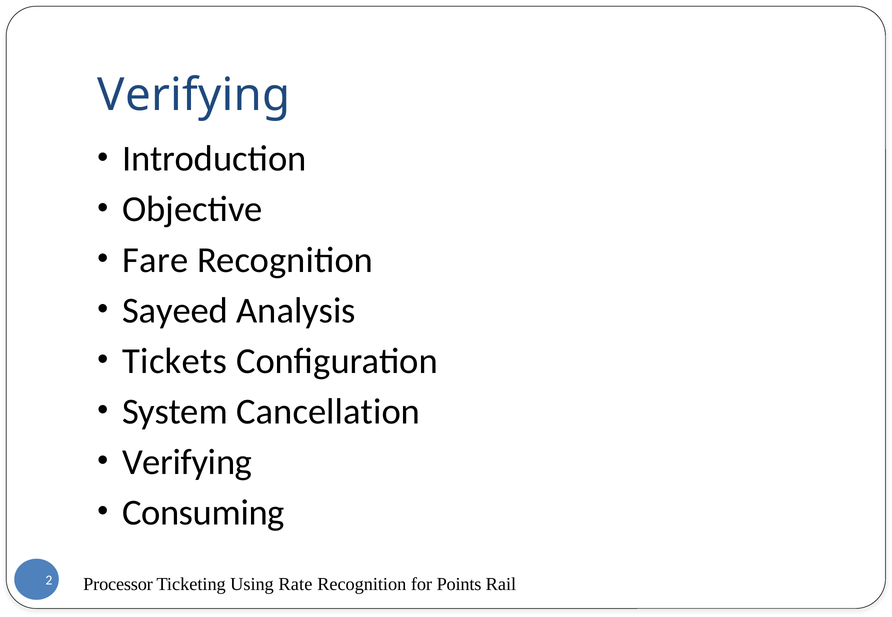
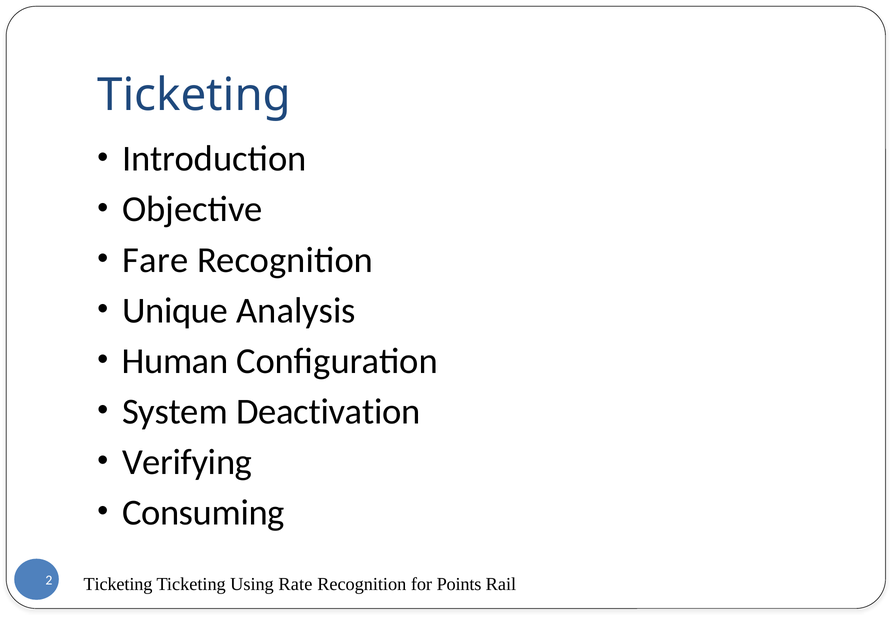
Verifying: Verifying -> Ticketing (194, 95)
Sayeed: Sayeed -> Unique (175, 311)
Tickets: Tickets -> Human (175, 361)
Cancellation: Cancellation -> Deactivation (328, 412)
2 Processor: Processor -> Ticketing (118, 584)
